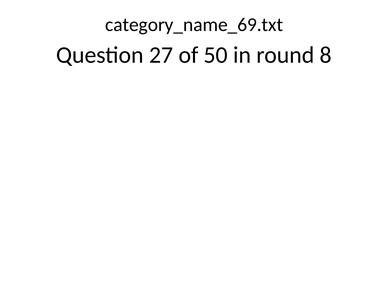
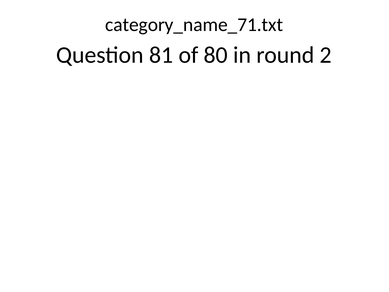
category_name_69.txt: category_name_69.txt -> category_name_71.txt (194, 25)
27: 27 -> 81 (161, 55)
50: 50 -> 80 (216, 55)
8: 8 -> 2 (326, 55)
